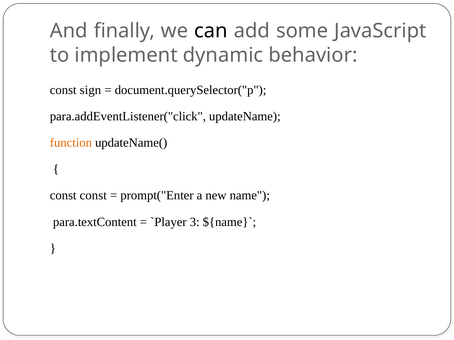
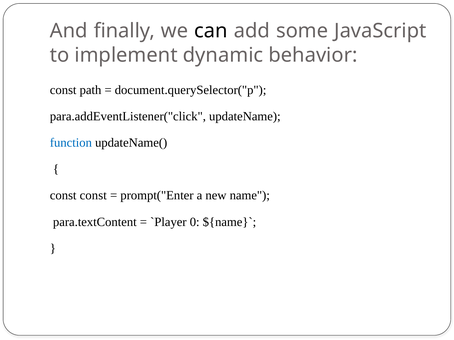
sign: sign -> path (90, 90)
function colour: orange -> blue (71, 143)
3: 3 -> 0 (195, 222)
